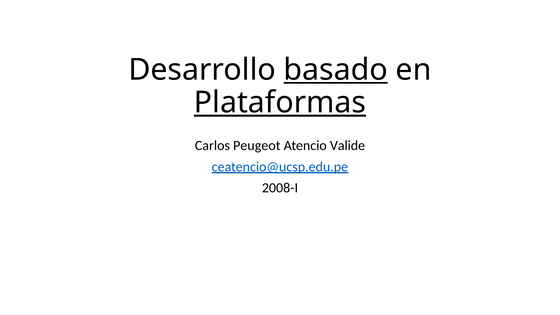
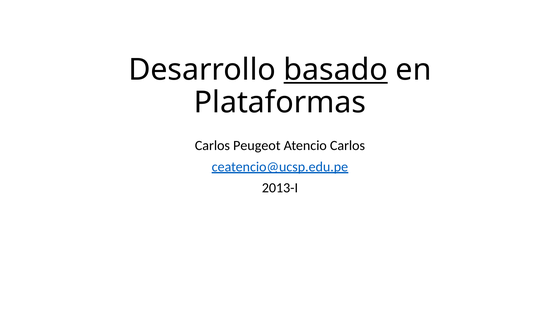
Plataformas underline: present -> none (280, 103)
Atencio Valide: Valide -> Carlos (347, 146)
2008-I: 2008-I -> 2013-I (280, 188)
